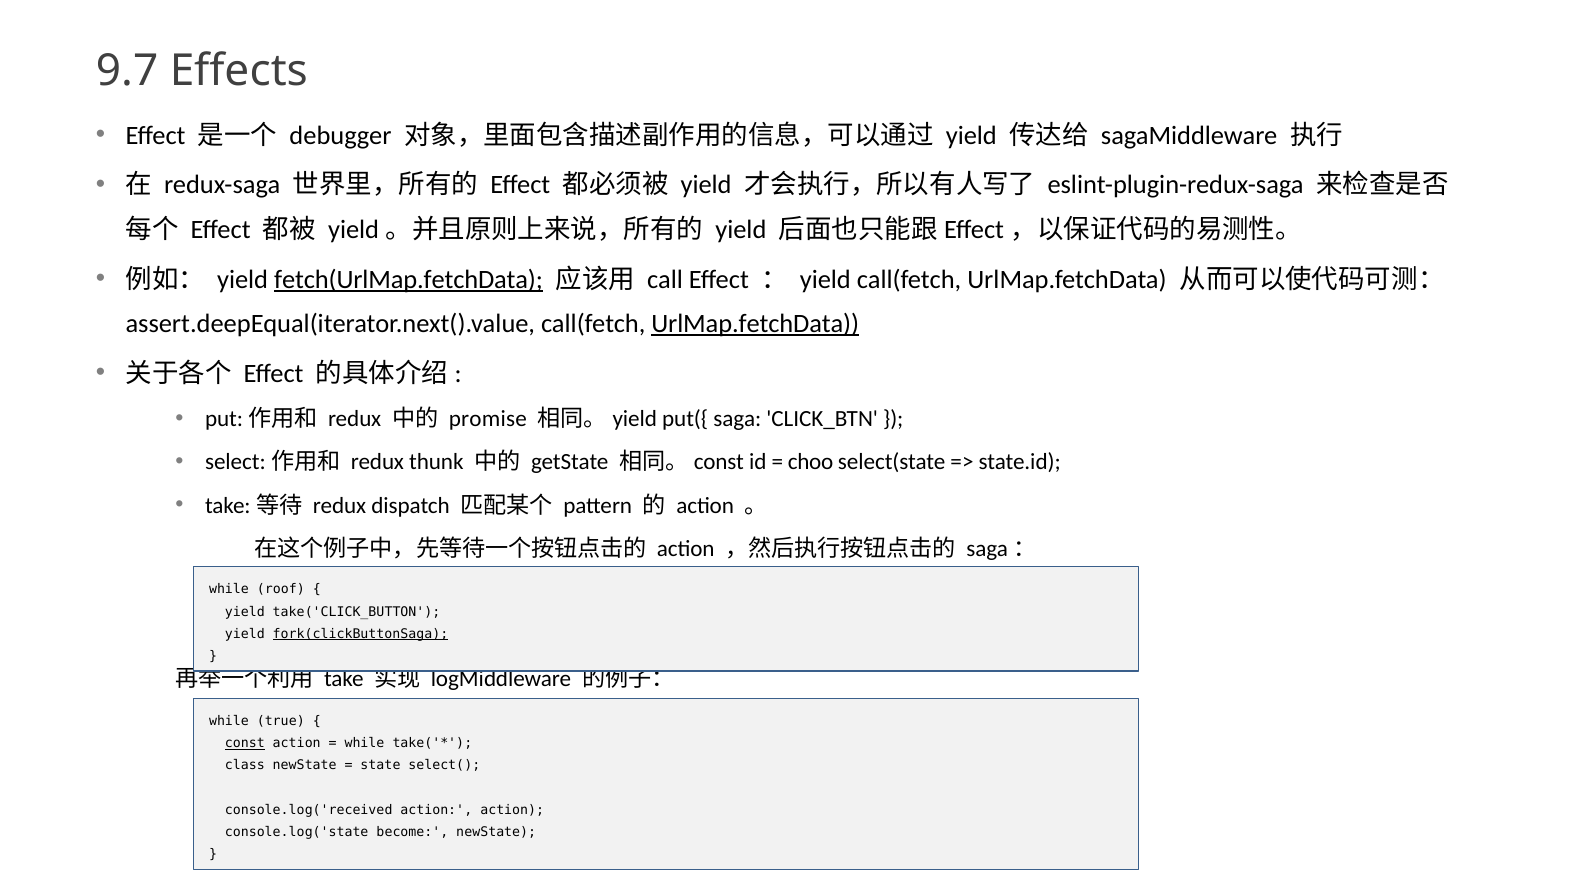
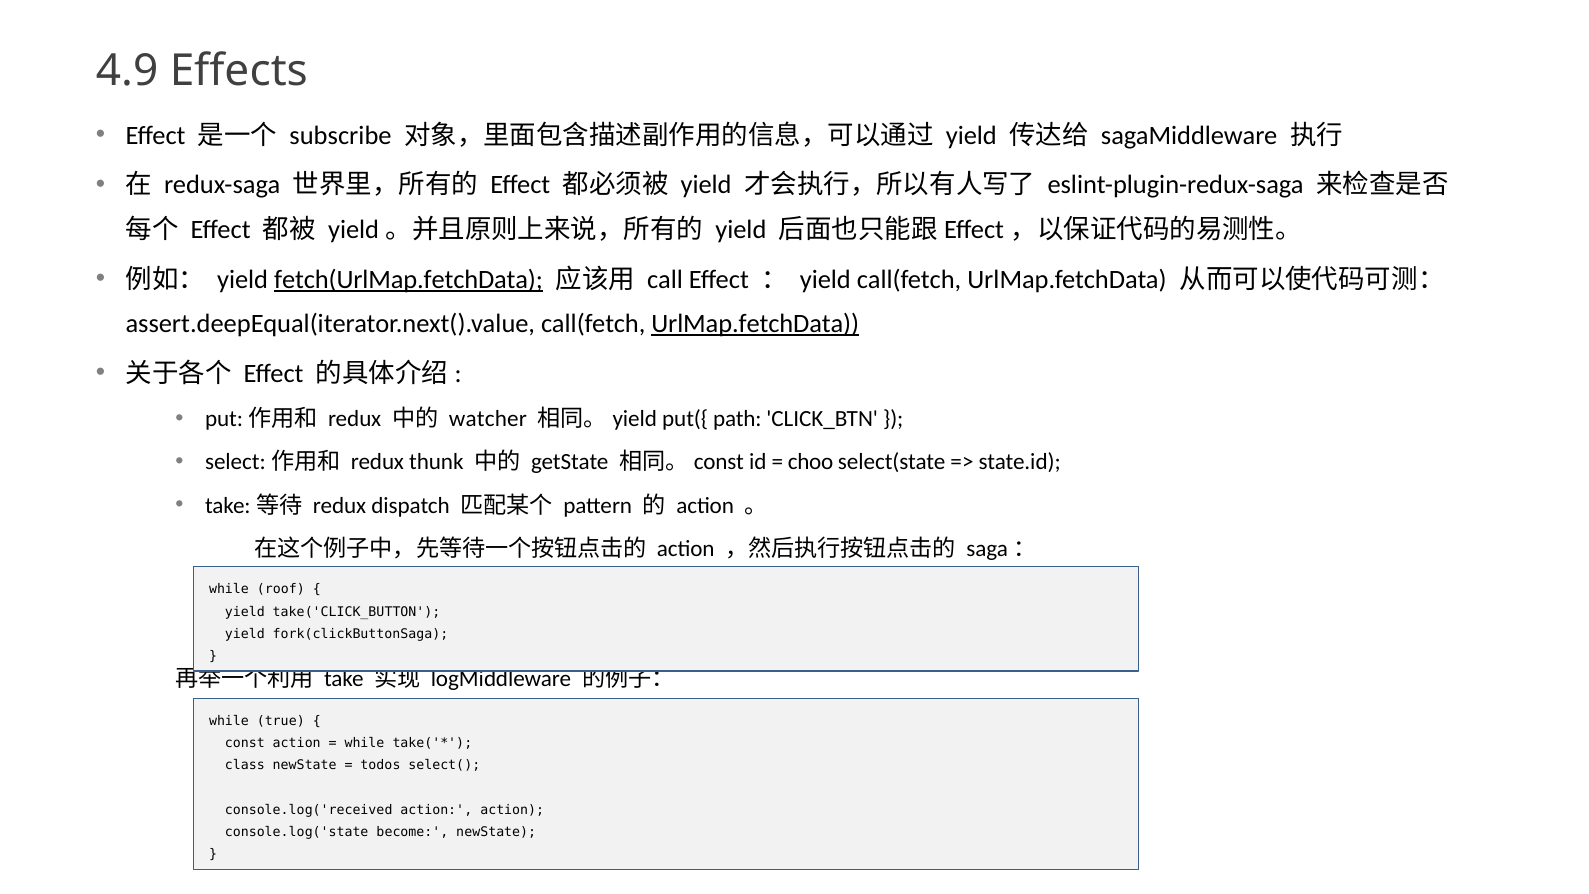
9.7: 9.7 -> 4.9 (127, 71)
debugger: debugger -> subscribe (341, 135)
promise: promise -> watcher (488, 419)
saga: saga -> path (737, 419)
fork(clickButtonSaga underline: present -> none (360, 634)
const underline: present -> none (245, 743)
state: state -> todos (380, 765)
